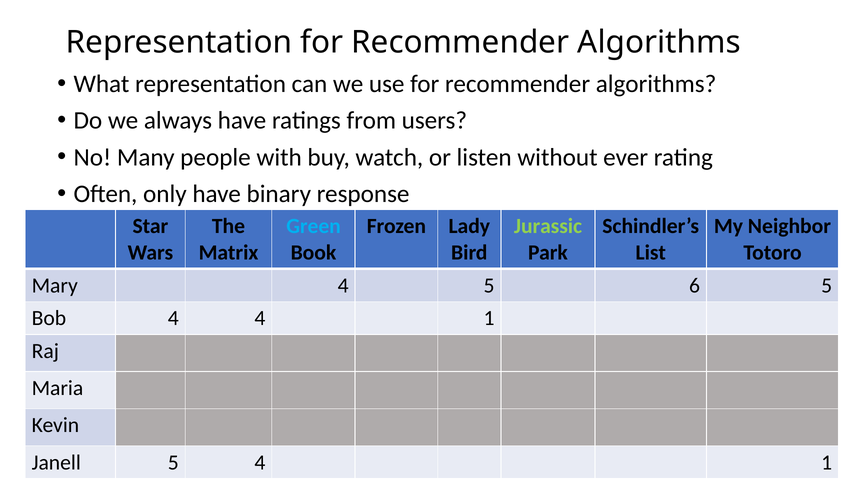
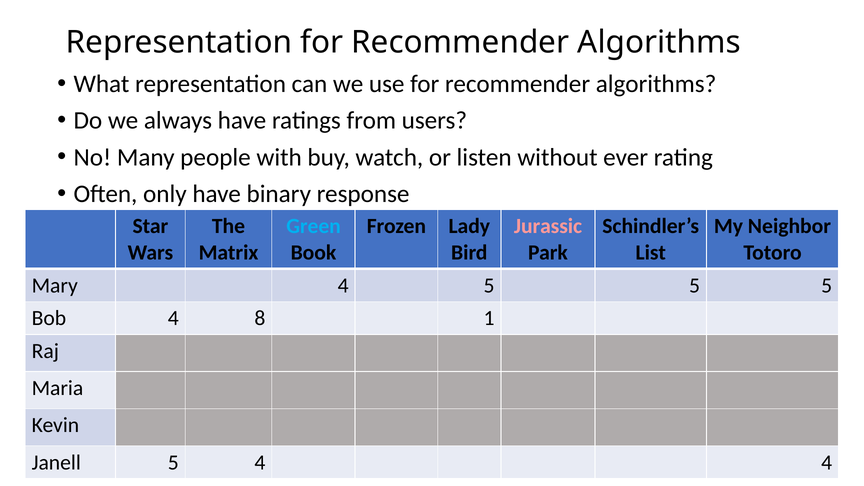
Jurassic colour: light green -> pink (548, 226)
4 5 6: 6 -> 5 (695, 285)
4 4: 4 -> 8 (260, 318)
5 4 1: 1 -> 4 (827, 462)
